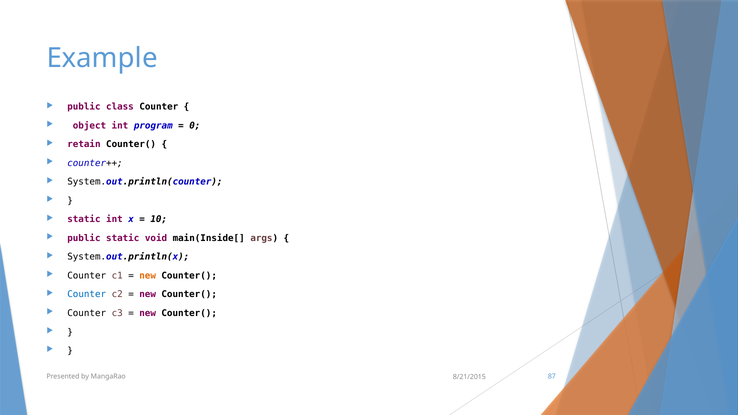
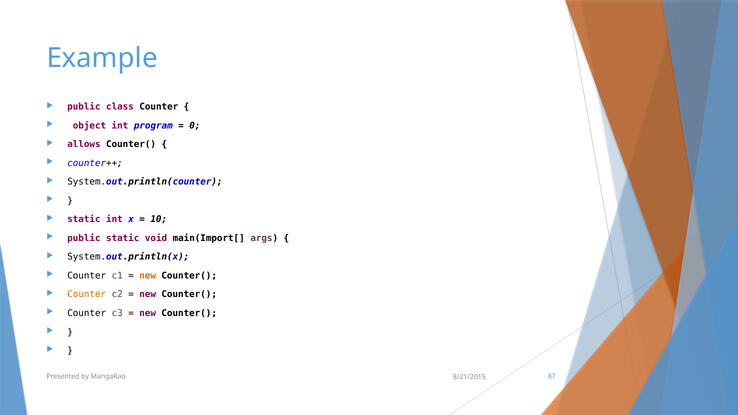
retain: retain -> allows (84, 144)
main(Inside[: main(Inside[ -> main(Import[ (209, 238)
Counter colour: blue -> orange (87, 295)
